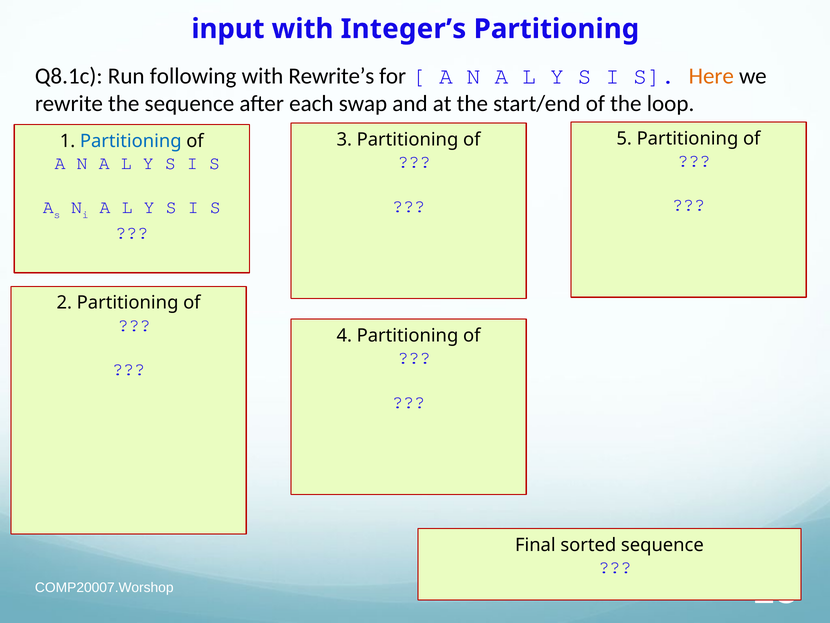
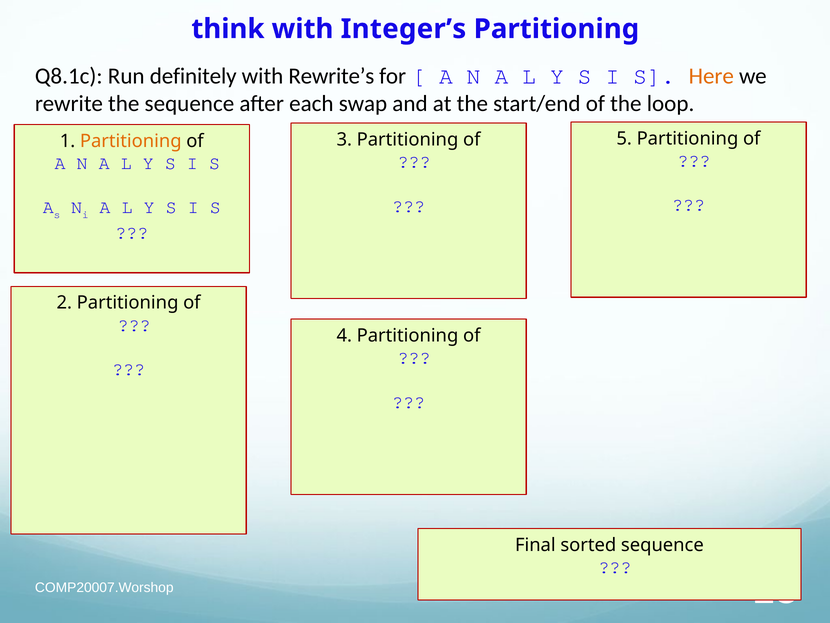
input: input -> think (228, 29)
following: following -> definitely (193, 76)
Partitioning colour: blue -> orange (131, 141)
